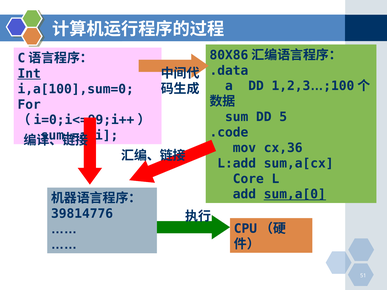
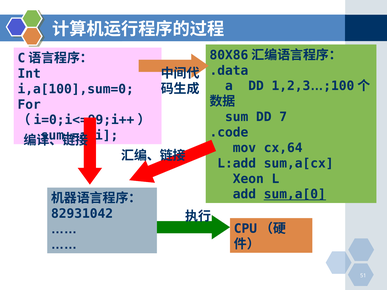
Int underline: present -> none (29, 74)
5: 5 -> 7 (283, 117)
cx,36: cx,36 -> cx,64 (283, 148)
Core: Core -> Xeon (248, 179)
39814776: 39814776 -> 82931042 (82, 214)
